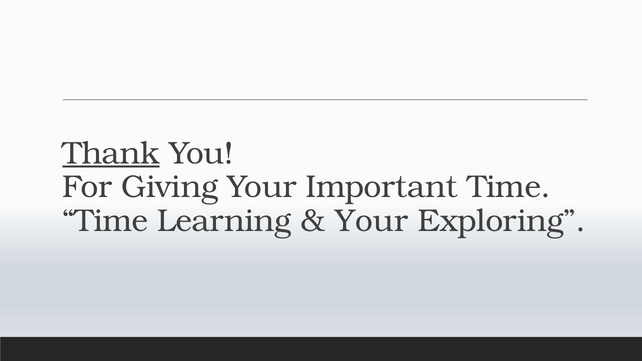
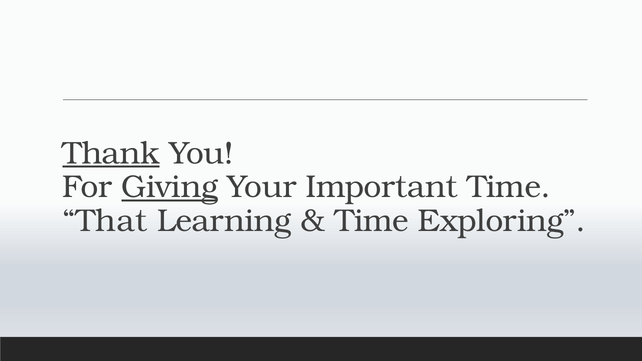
Giving underline: none -> present (170, 187)
Time: Time -> That (105, 221)
Your: Your -> Time (372, 221)
